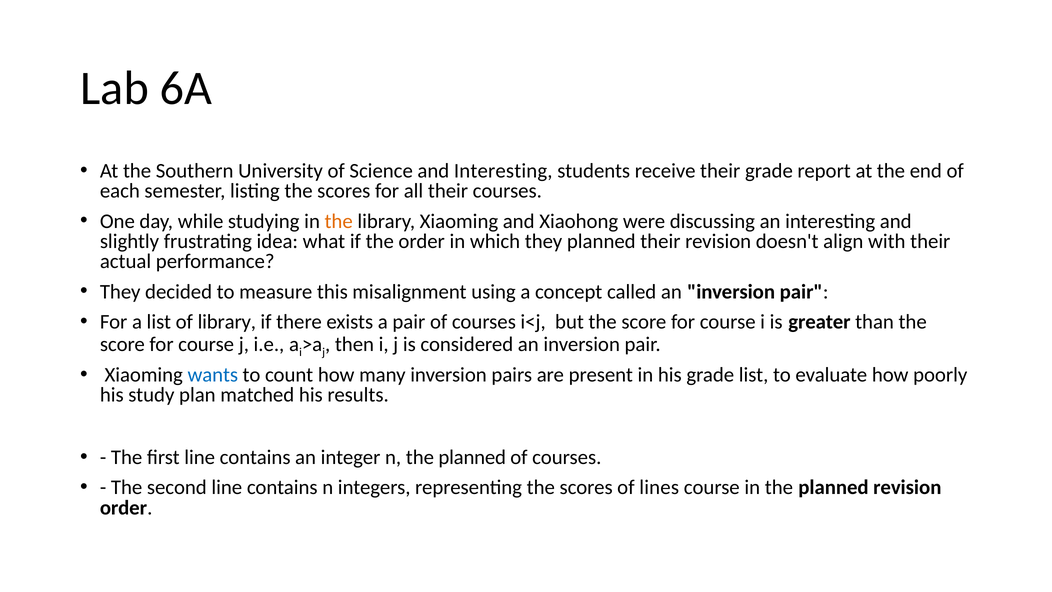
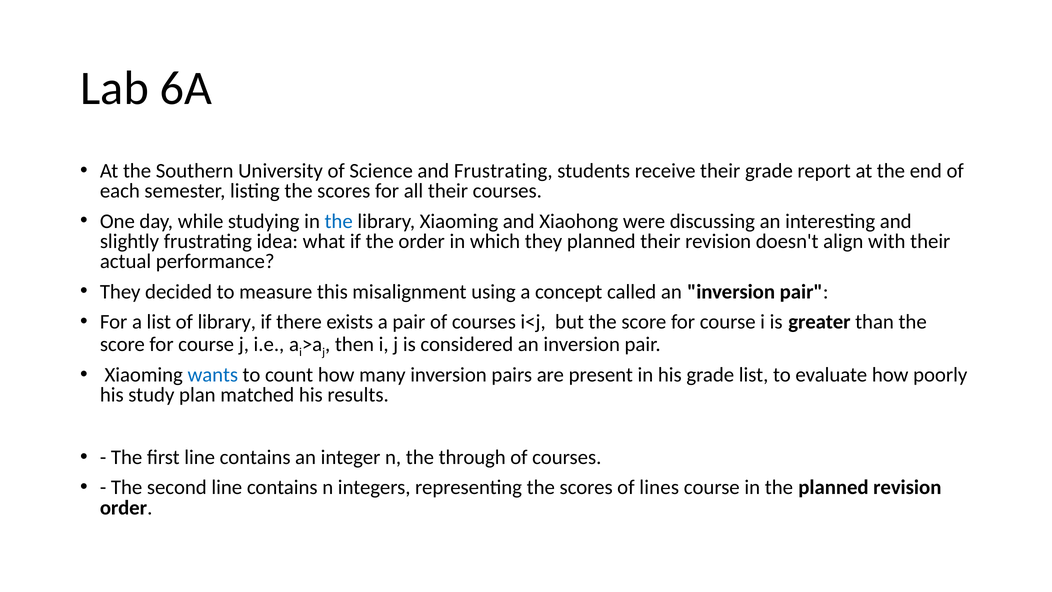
and Interesting: Interesting -> Frustrating (503, 171)
the colour: orange -> blue (339, 221)
n the planned: planned -> through (472, 457)
